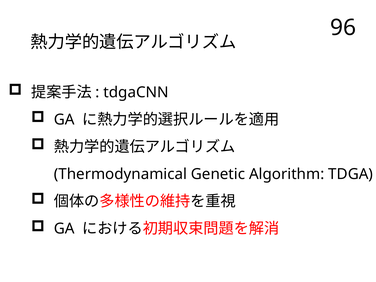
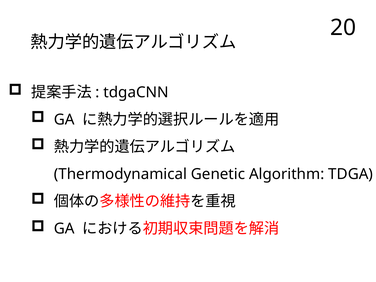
96: 96 -> 20 (343, 28)
